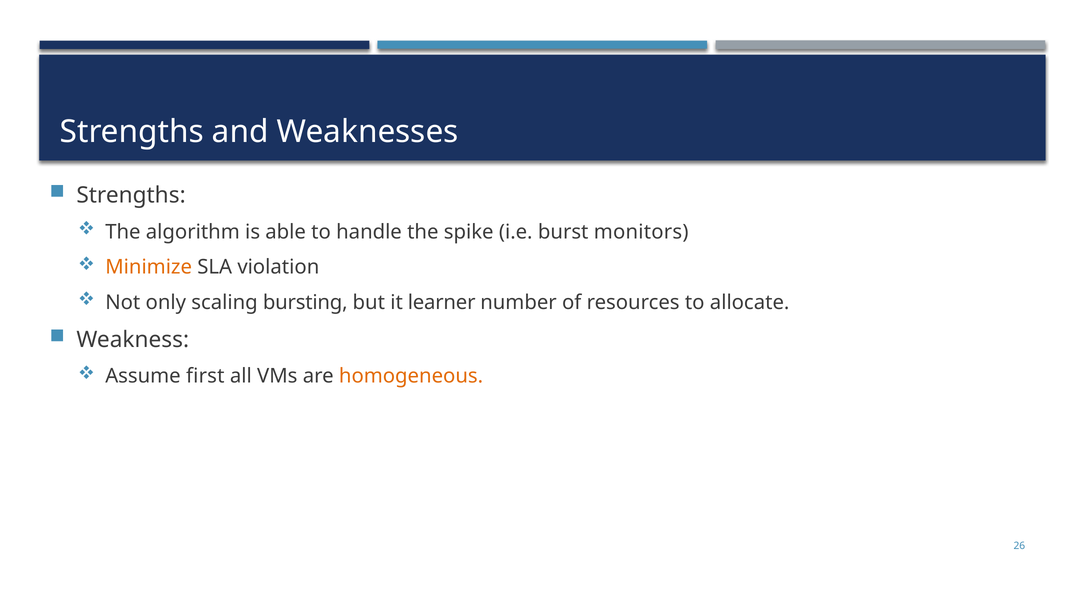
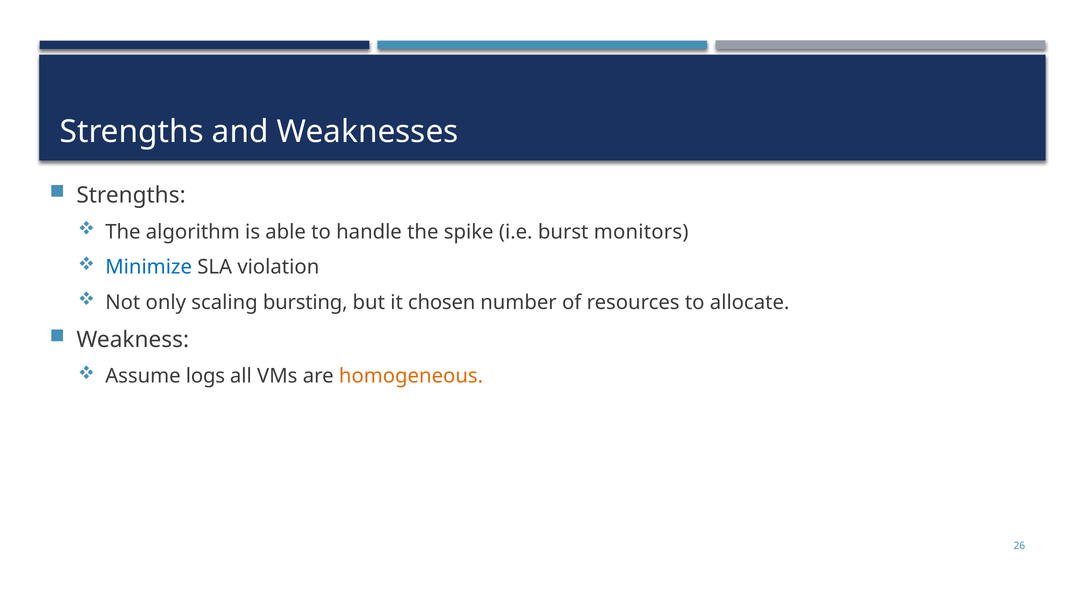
Minimize colour: orange -> blue (149, 267)
learner: learner -> chosen (442, 303)
first: first -> logs (205, 376)
